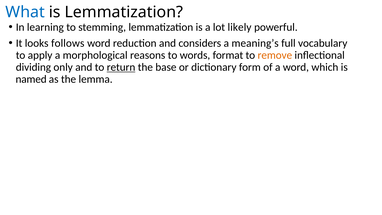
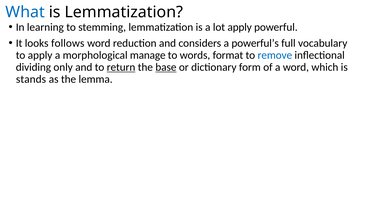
lot likely: likely -> apply (240, 27)
meaning’s: meaning’s -> powerful’s (255, 43)
reasons: reasons -> manage (148, 55)
remove colour: orange -> blue (275, 55)
base underline: none -> present (166, 67)
named: named -> stands (31, 79)
